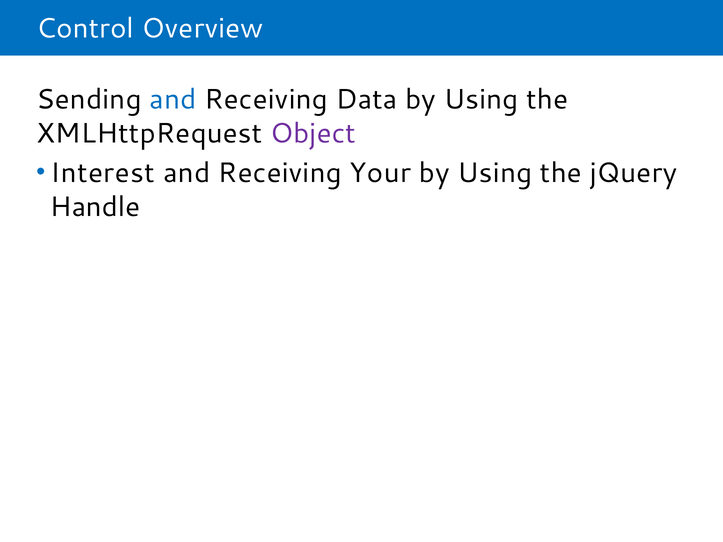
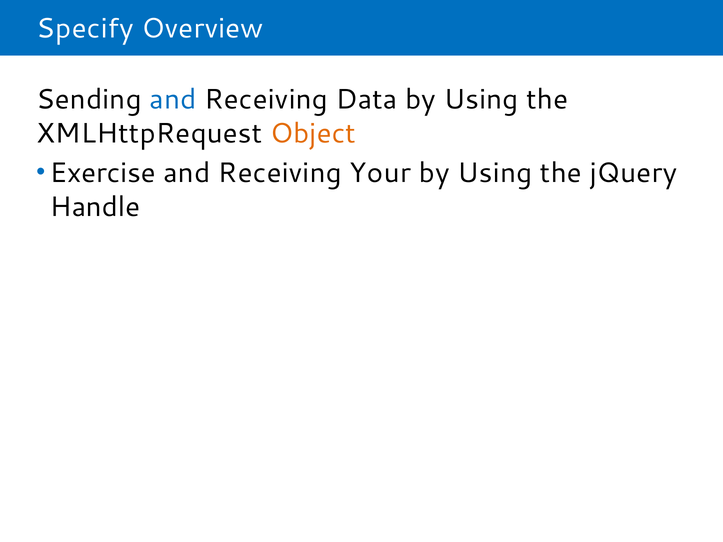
Control: Control -> Specify (85, 29)
Object colour: purple -> orange (313, 133)
Interest: Interest -> Exercise (103, 173)
